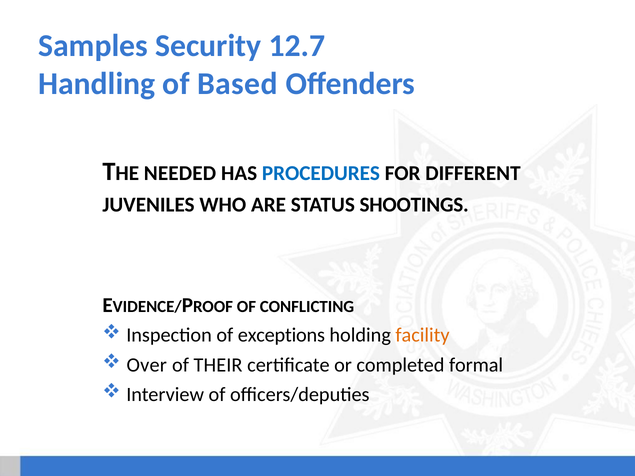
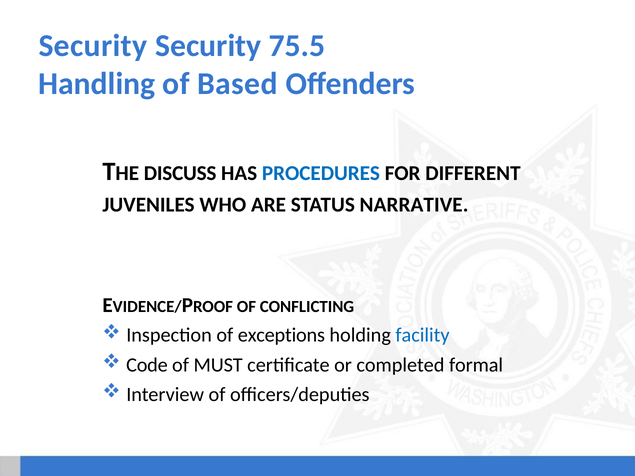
Samples: Samples -> Security (93, 46)
12.7: 12.7 -> 75.5 (297, 46)
NEEDED: NEEDED -> DISCUSS (180, 173)
SHOOTINGS: SHOOTINGS -> NARRATIVE (414, 205)
facility colour: orange -> blue (423, 335)
Over: Over -> Code (147, 365)
THEIR: THEIR -> MUST (218, 365)
